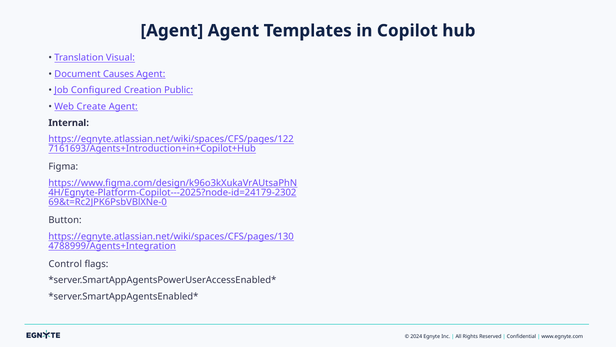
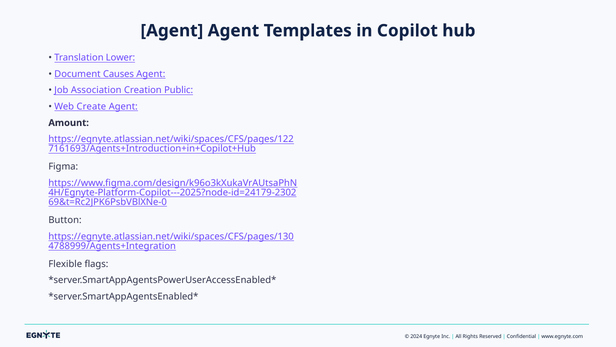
Visual: Visual -> Lower (120, 58)
Configured: Configured -> Association (96, 90)
Internal: Internal -> Amount (69, 123)
Control: Control -> Flexible (65, 264)
